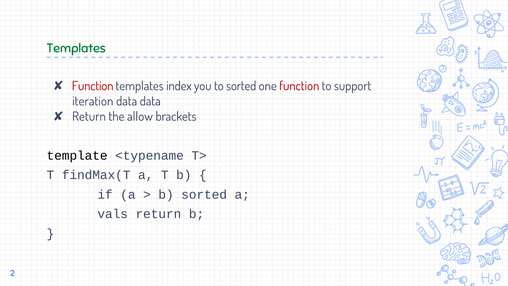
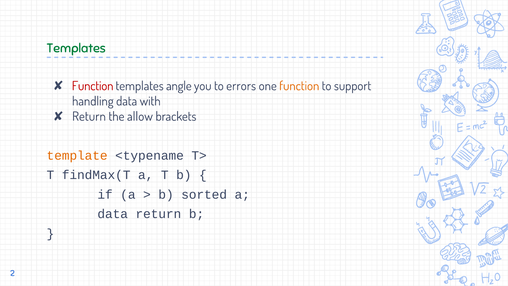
index: index -> angle (179, 86)
to sorted: sorted -> errors (241, 86)
function colour: red -> orange (299, 86)
iteration: iteration -> handling (93, 101)
data data: data -> with (150, 101)
template colour: black -> orange (77, 155)
vals: vals -> data (113, 214)
